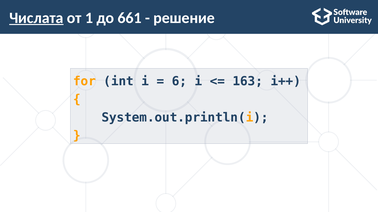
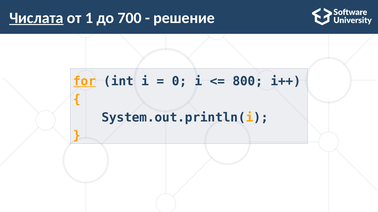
661: 661 -> 700 (130, 18)
for underline: none -> present (85, 81)
6: 6 -> 0 (179, 81)
163: 163 -> 800 (248, 81)
